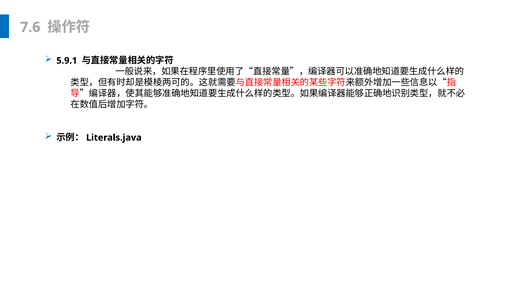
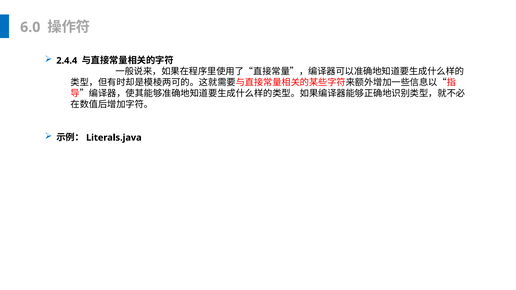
7.6: 7.6 -> 6.0 (30, 27)
5.9.1: 5.9.1 -> 2.4.4 (67, 61)
